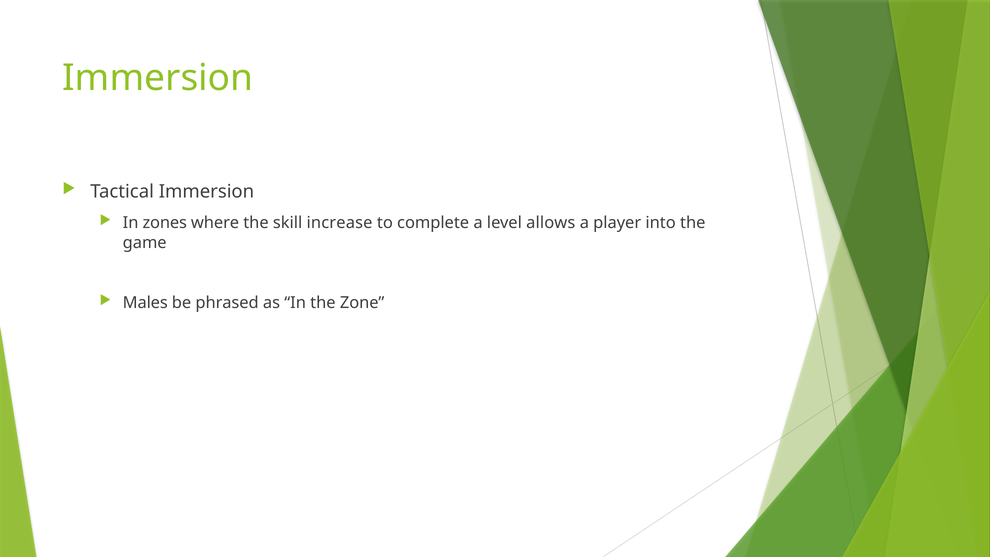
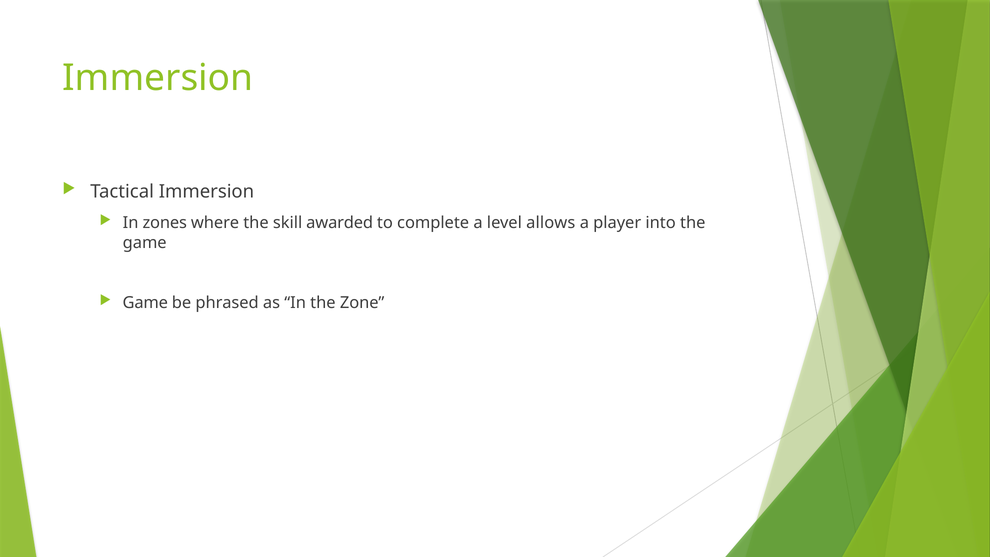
increase: increase -> awarded (340, 223)
Males: Males -> Game (145, 303)
